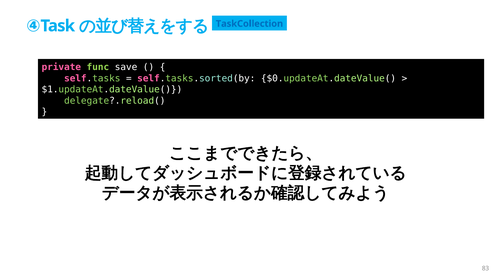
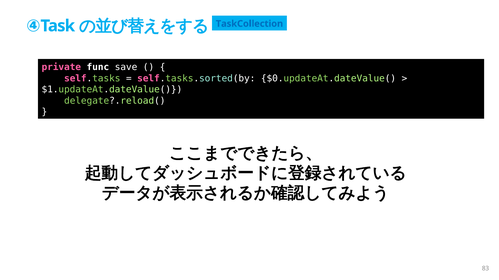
func colour: light green -> white (98, 67)
